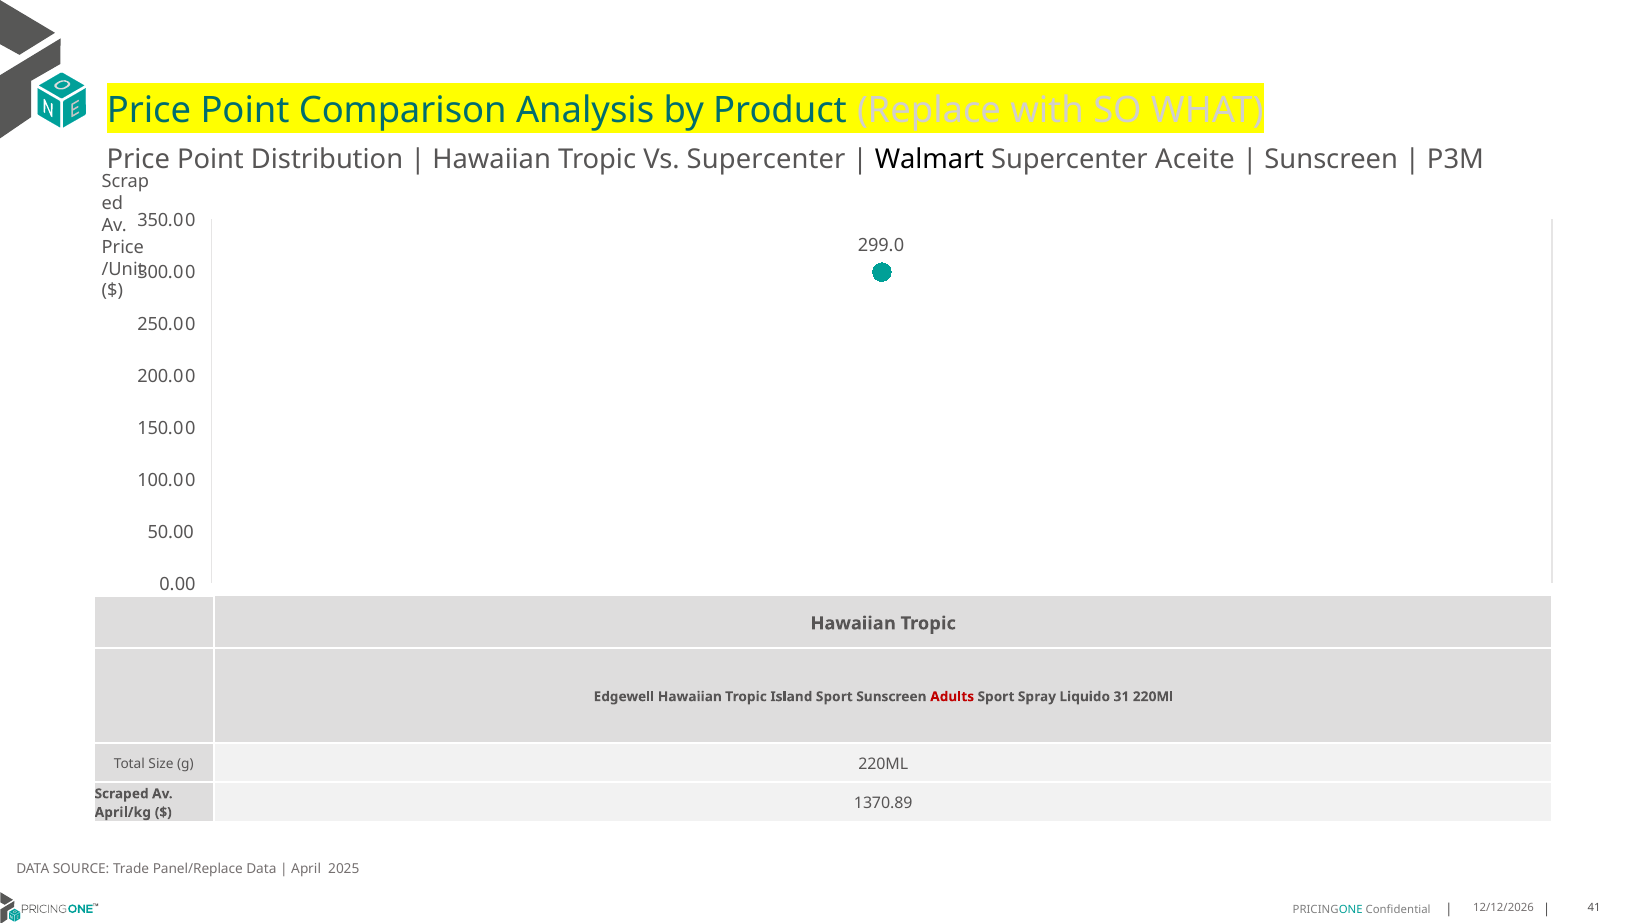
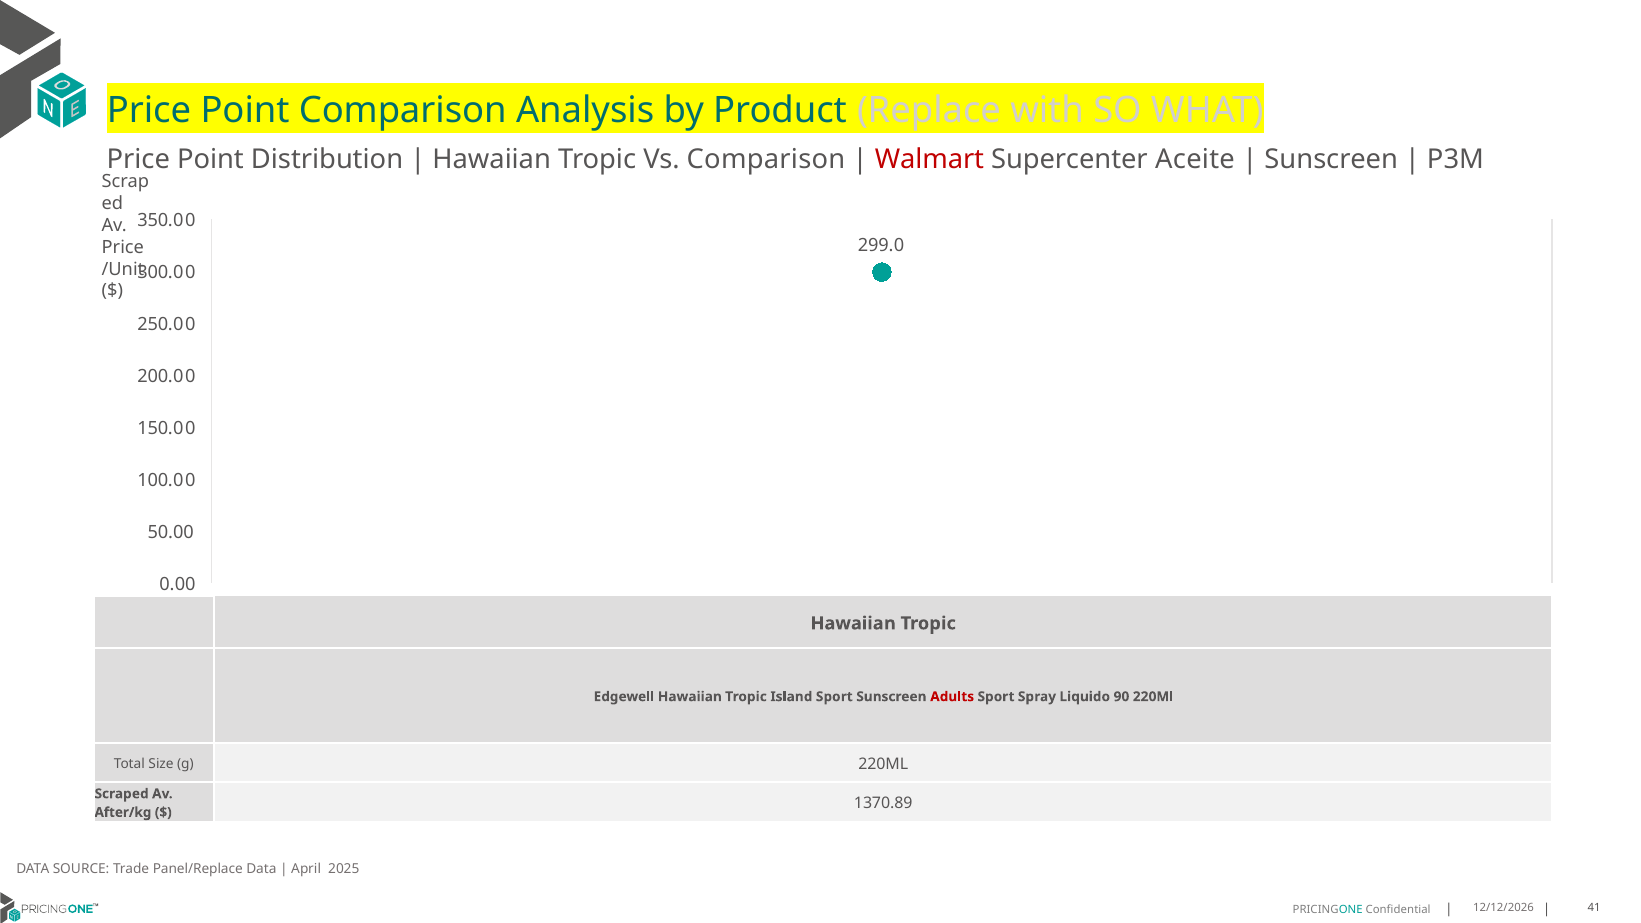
Vs Supercenter: Supercenter -> Comparison (766, 160)
Walmart colour: black -> red (929, 160)
31: 31 -> 90 (1121, 697)
April/kg: April/kg -> After/kg (123, 812)
